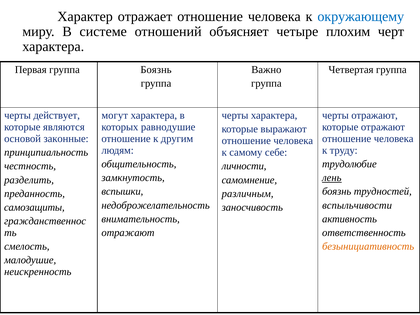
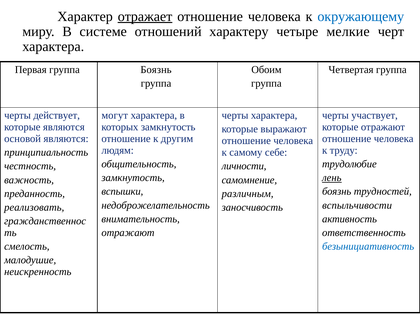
отражает underline: none -> present (145, 16)
объясняет: объясняет -> характеру (239, 32)
плохим: плохим -> мелкие (348, 32)
Важно: Важно -> Обоим (266, 70)
черты отражают: отражают -> участвует (375, 115)
которых равнодушие: равнодушие -> замкнутость (168, 127)
основой законные: законные -> являются (66, 139)
разделить: разделить -> важность (29, 180)
самозащиты: самозащиты -> реализовать (34, 207)
безынициативность colour: orange -> blue (368, 246)
